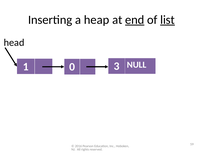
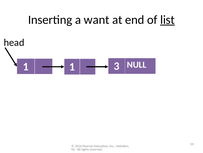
heap: heap -> want (97, 20)
end underline: present -> none (135, 20)
1 0: 0 -> 1 (72, 66)
